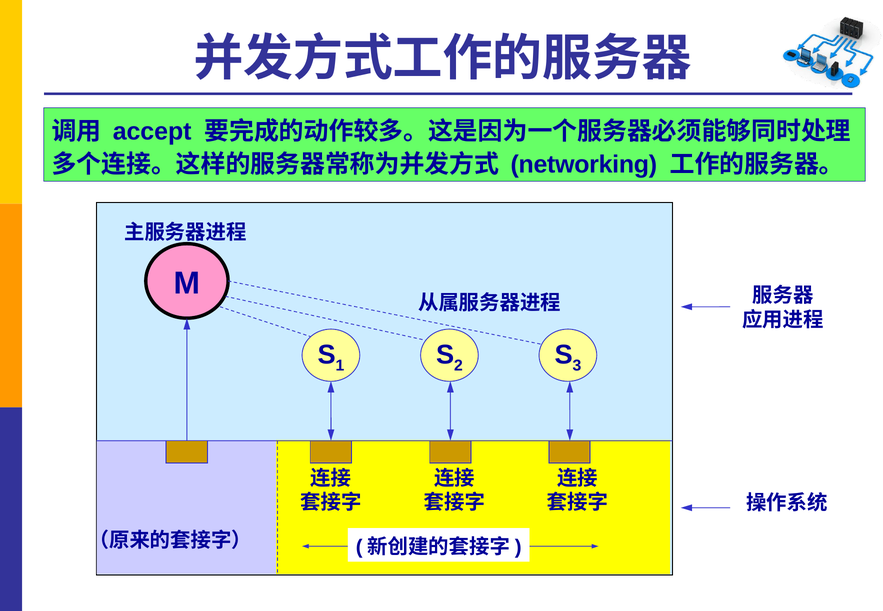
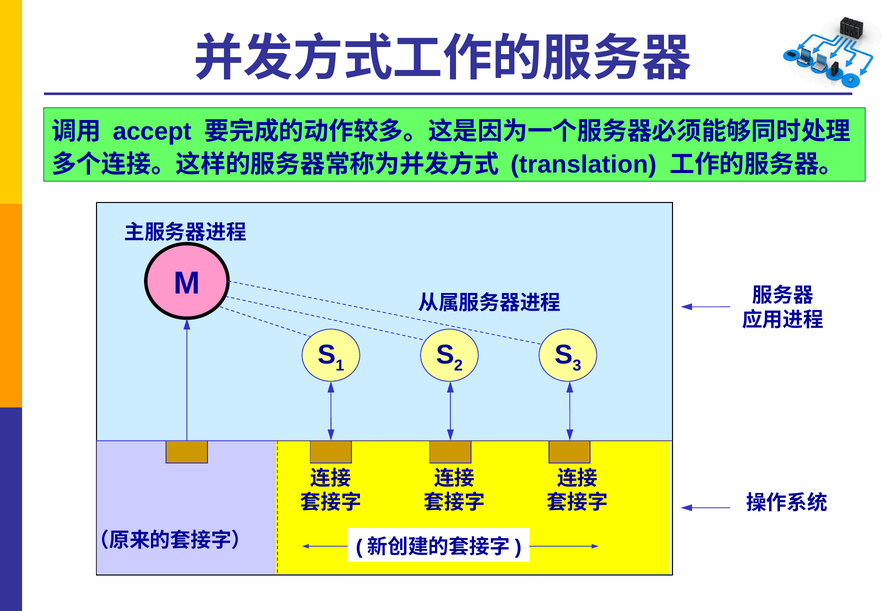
networking: networking -> translation (584, 164)
